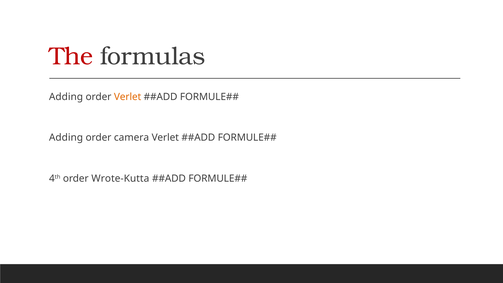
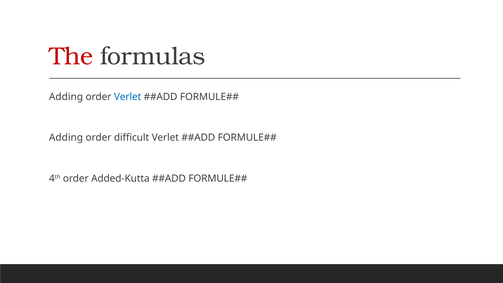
Verlet colour: orange -> blue (128, 97)
camera: camera -> difficult (132, 138)
Wrote-Kutta: Wrote-Kutta -> Added-Kutta (120, 179)
